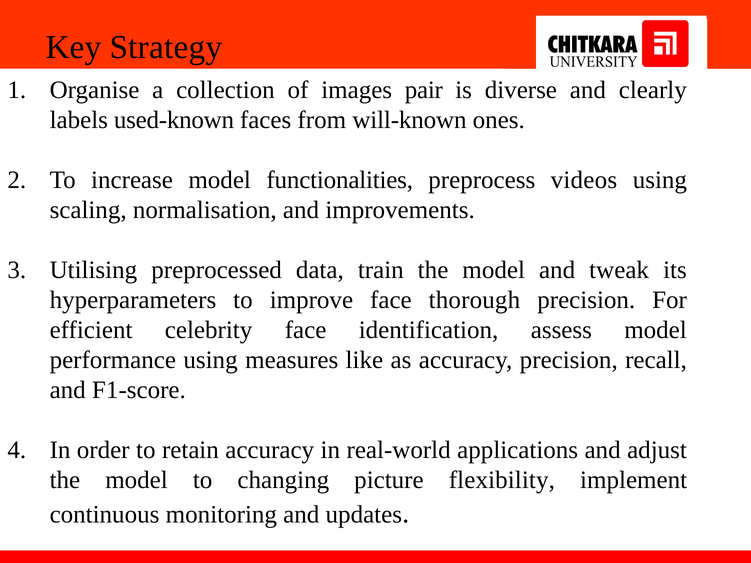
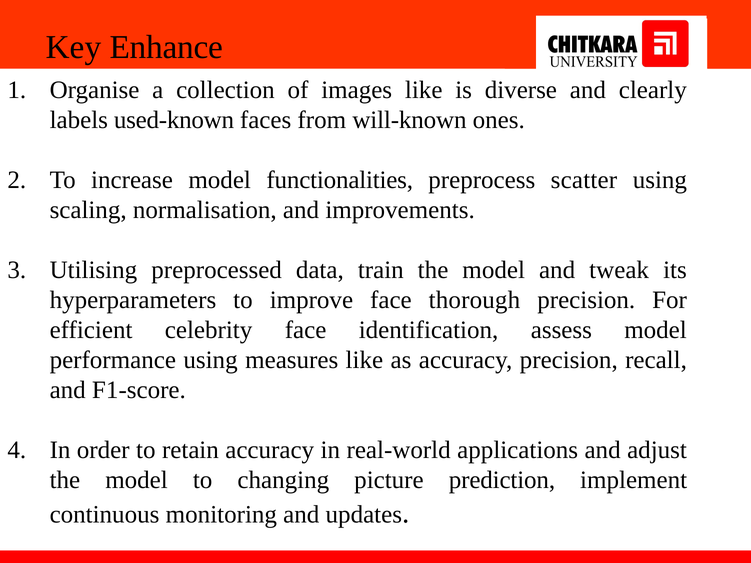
Strategy: Strategy -> Enhance (166, 47)
images pair: pair -> like (424, 90)
videos: videos -> scatter (584, 180)
flexibility: flexibility -> prediction (502, 480)
